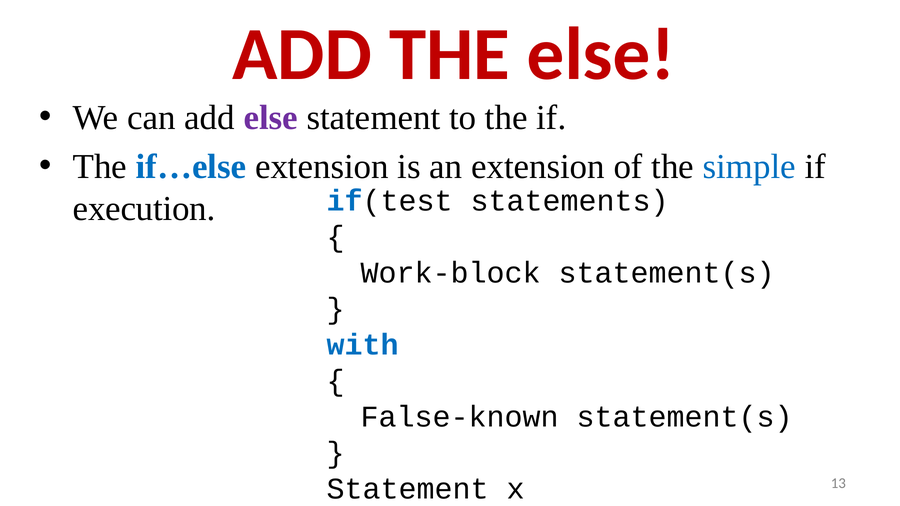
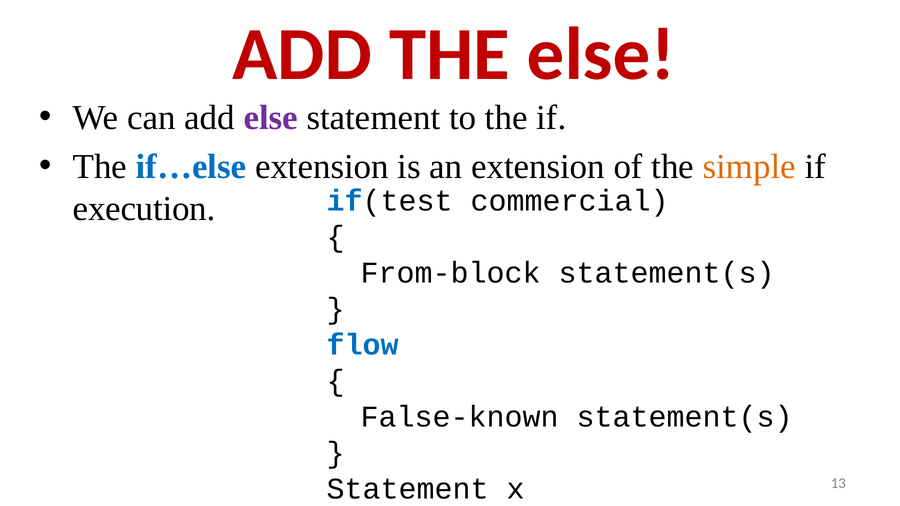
simple colour: blue -> orange (749, 167)
statements: statements -> commercial (570, 201)
Work-block: Work-block -> From-block (451, 273)
with: with -> flow (363, 345)
